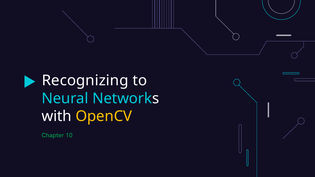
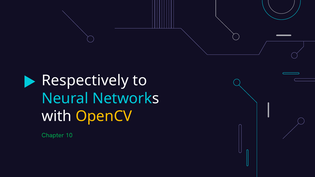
Recognizing: Recognizing -> Respectively (85, 81)
